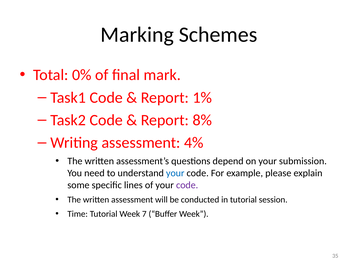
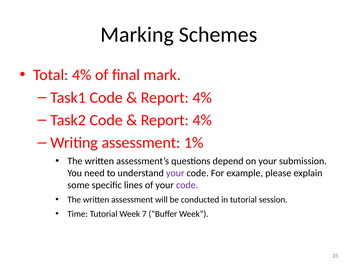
Total 0%: 0% -> 4% (82, 75)
1%: 1% -> 4% (202, 98)
8%: 8% -> 4% (202, 120)
4%: 4% -> 1% (194, 143)
your colour: blue -> purple (175, 173)
